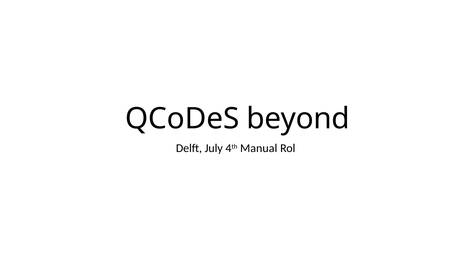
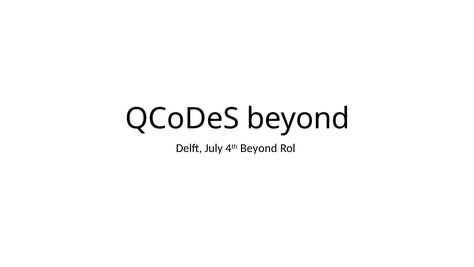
4th Manual: Manual -> Beyond (259, 148)
